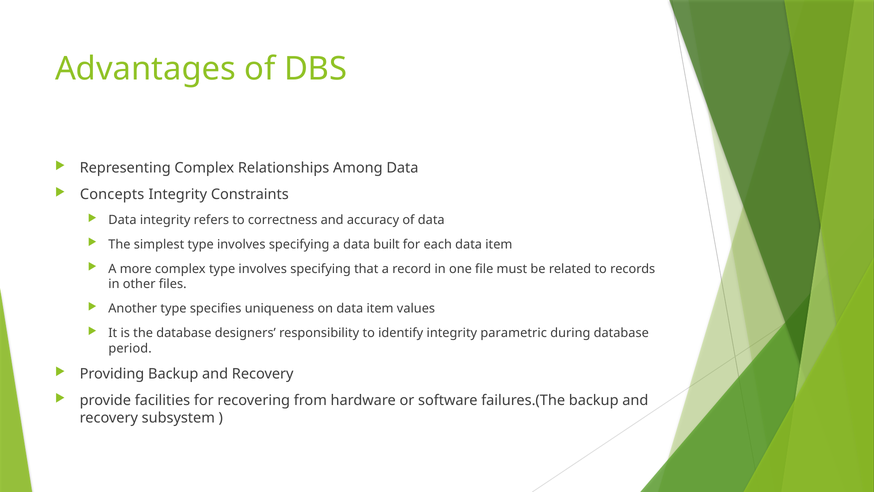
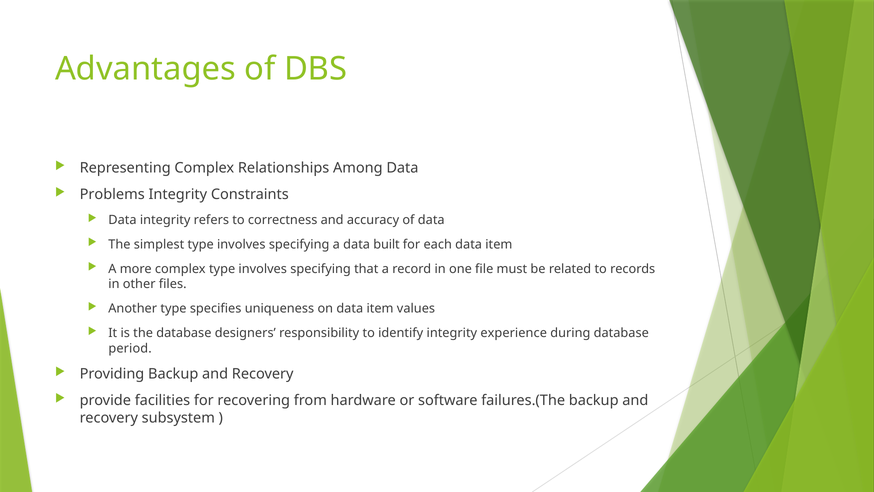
Concepts: Concepts -> Problems (112, 195)
parametric: parametric -> experience (514, 333)
